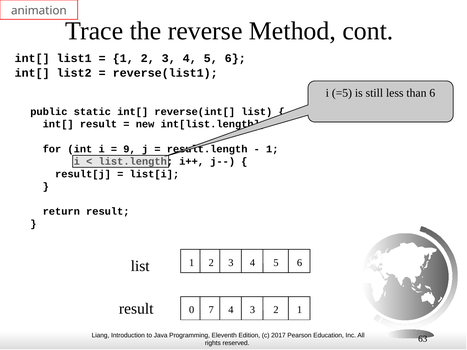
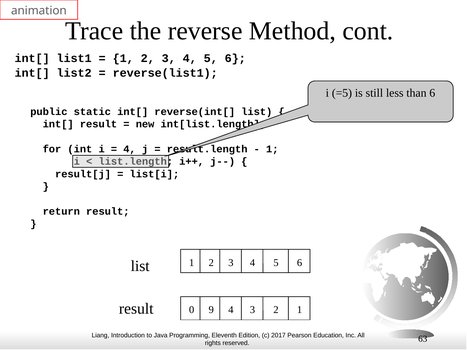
9: 9 -> 4 (130, 149)
7: 7 -> 9 (211, 310)
